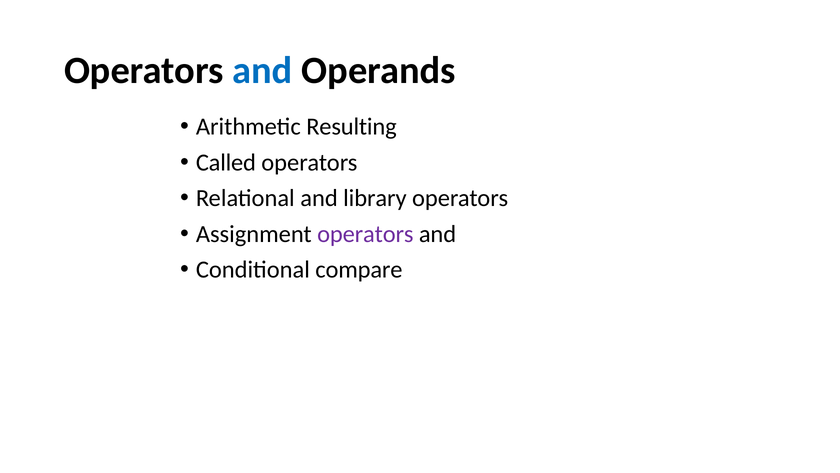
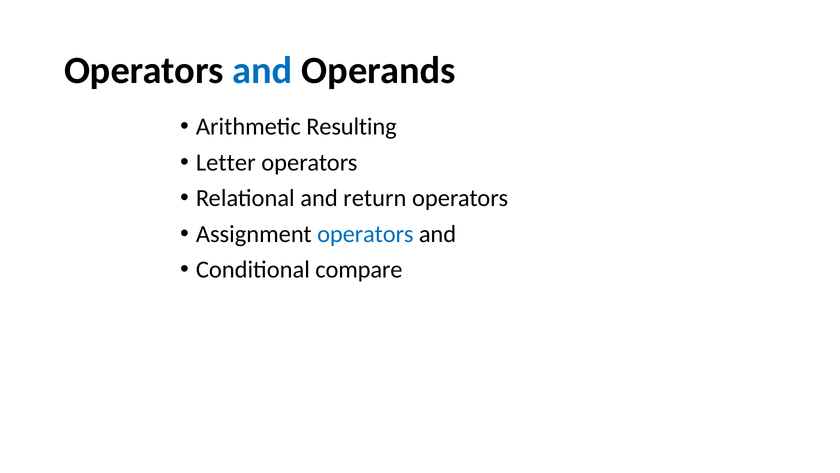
Called: Called -> Letter (226, 162)
library: library -> return (375, 198)
operators colour: purple -> blue (365, 234)
